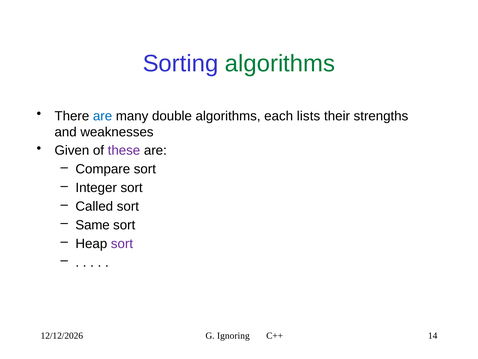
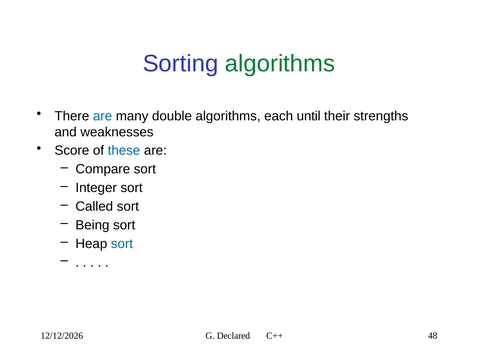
lists: lists -> until (309, 116)
Given: Given -> Score (72, 150)
these colour: purple -> blue (124, 150)
Same: Same -> Being (92, 225)
sort colour: purple -> blue (122, 243)
Ignoring: Ignoring -> Declared (233, 335)
14: 14 -> 48 (433, 335)
